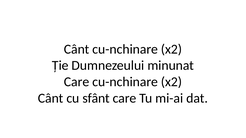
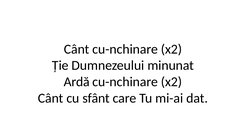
Care: Care -> Ardă (77, 82)
